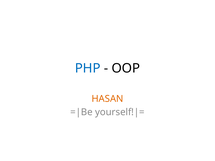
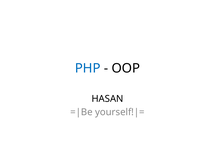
HASAN colour: orange -> black (107, 99)
